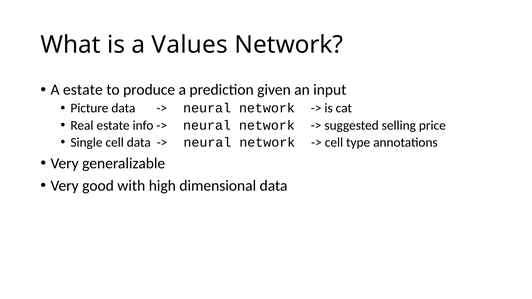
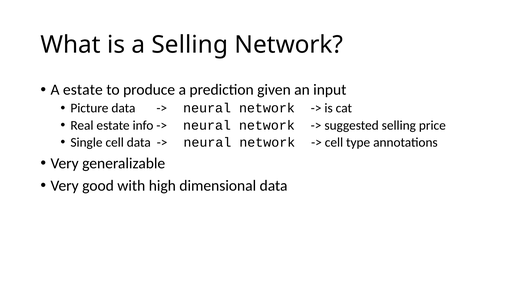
a Values: Values -> Selling (190, 45)
